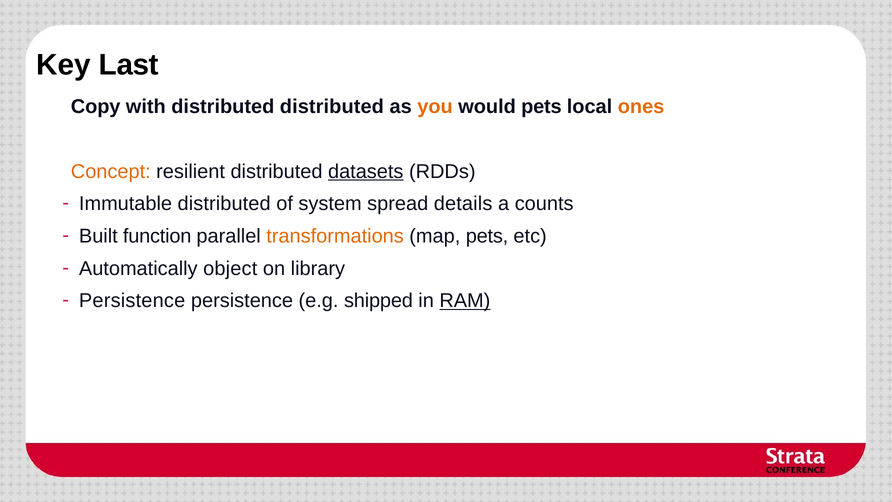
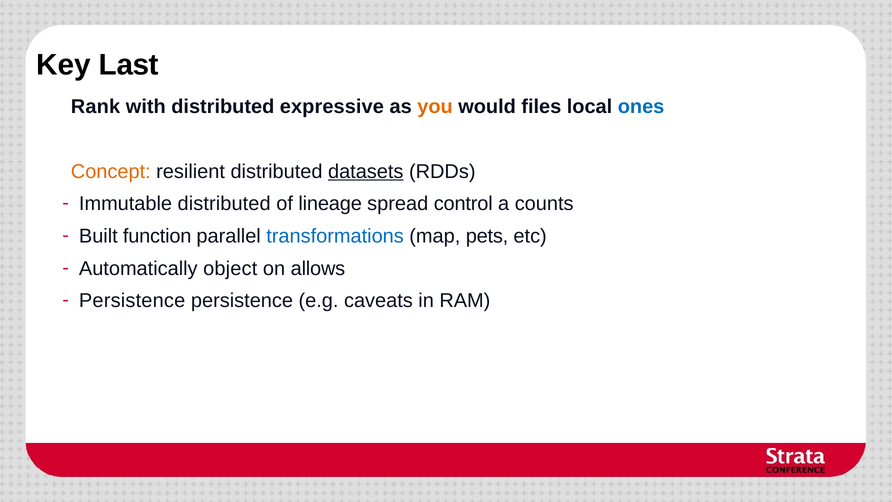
Copy: Copy -> Rank (96, 107)
distributed distributed: distributed -> expressive (332, 107)
would pets: pets -> files (541, 107)
ones colour: orange -> blue (641, 107)
system: system -> lineage (330, 204)
details: details -> control (463, 204)
transformations colour: orange -> blue (335, 236)
library: library -> allows (318, 268)
shipped: shipped -> caveats (378, 301)
RAM underline: present -> none (465, 301)
